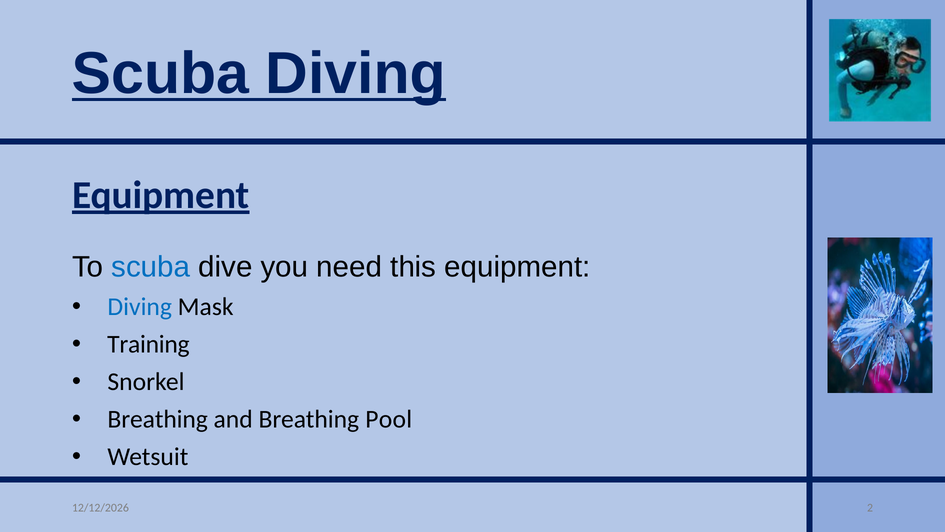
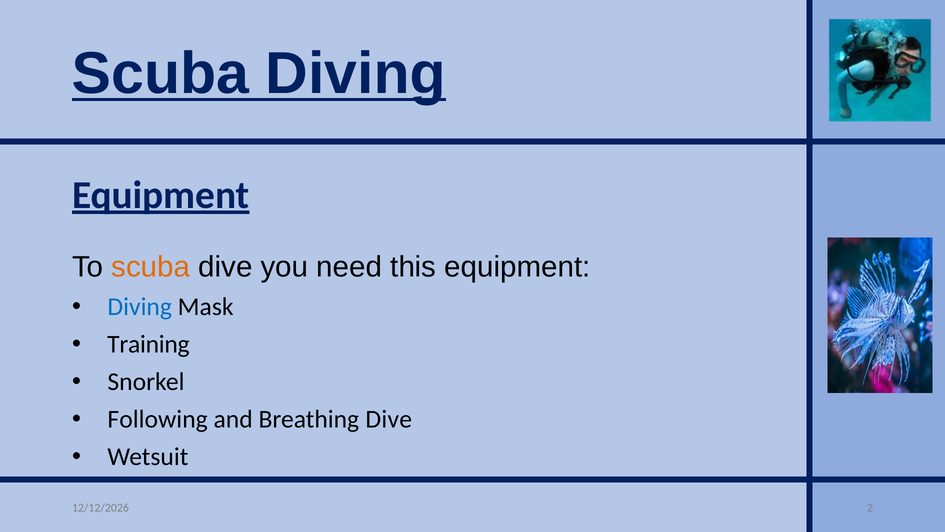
scuba colour: blue -> orange (151, 267)
Breathing: Breathing -> Following (158, 419)
Breathing Pool: Pool -> Dive (389, 419)
